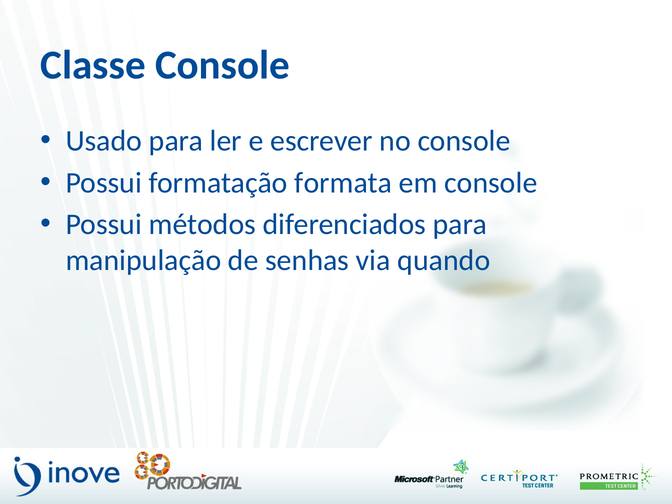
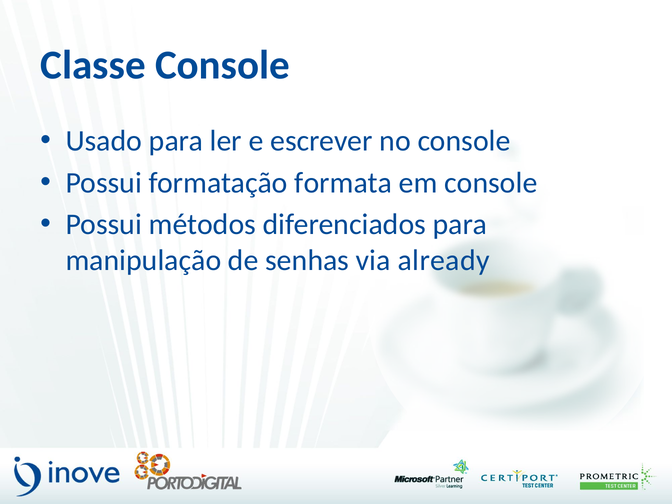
quando: quando -> already (444, 260)
